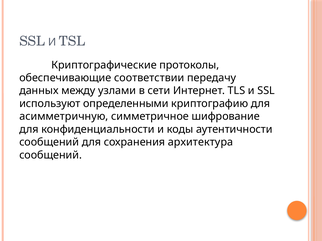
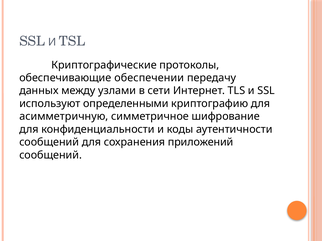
соответствии: соответствии -> обеспечении (149, 78)
архитектура: архитектура -> приложений (201, 142)
